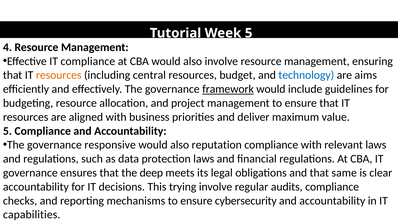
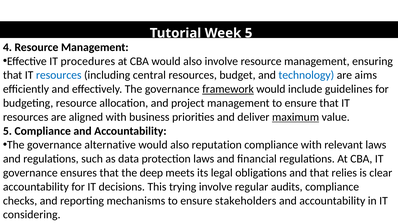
IT compliance: compliance -> procedures (88, 61)
resources colour: orange -> blue (59, 75)
maximum underline: none -> present (296, 117)
responsive: responsive -> alternative (110, 145)
same: same -> relies (344, 173)
cybersecurity: cybersecurity -> stakeholders (246, 201)
capabilities: capabilities -> considering (32, 214)
